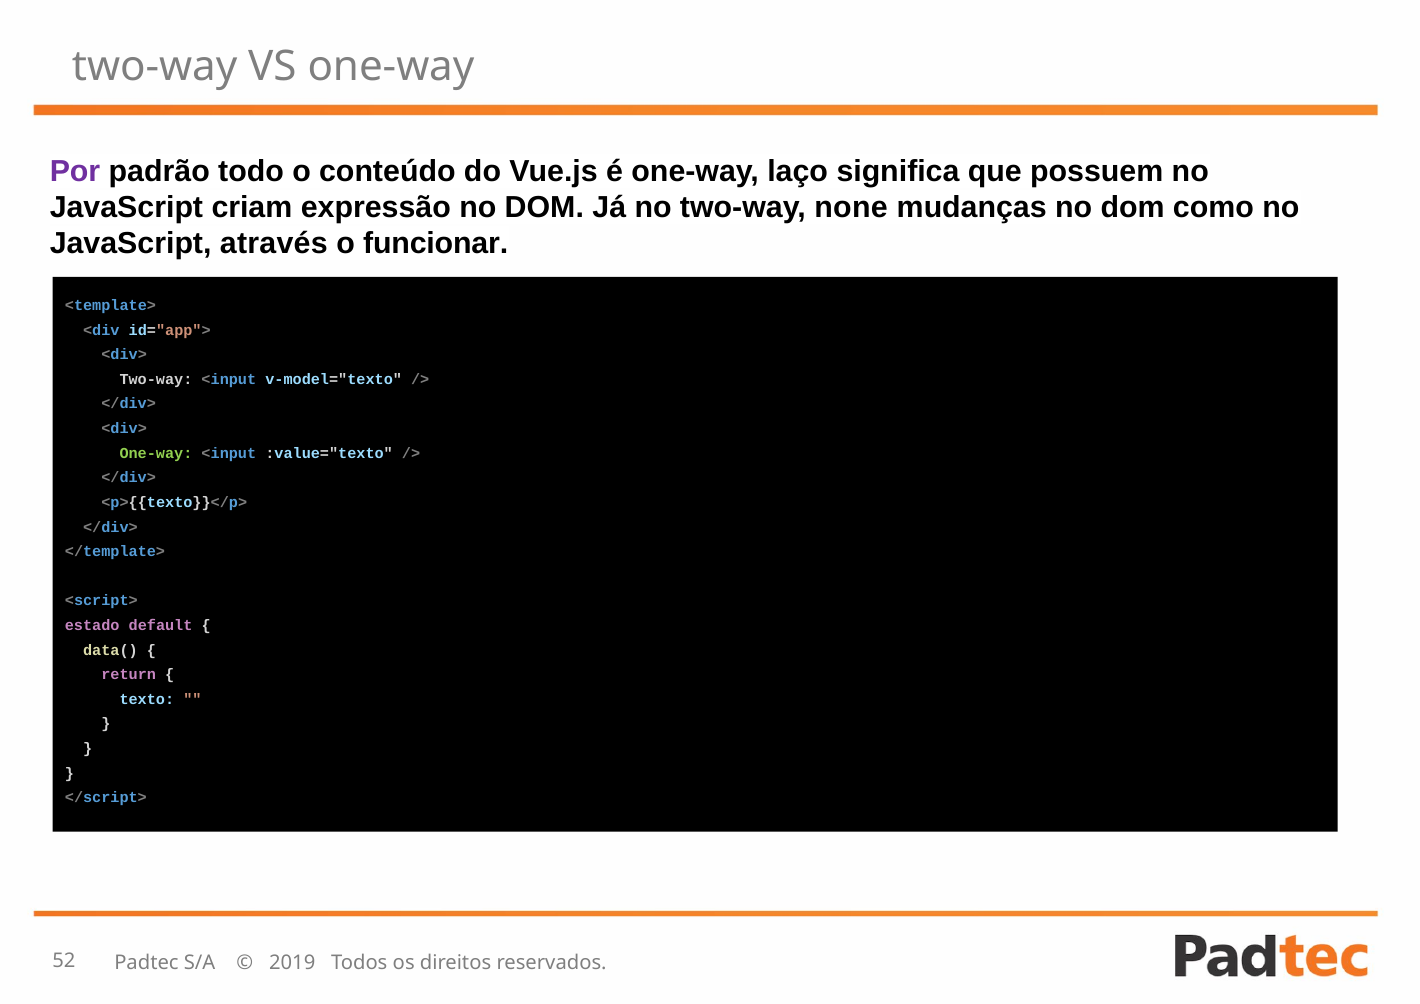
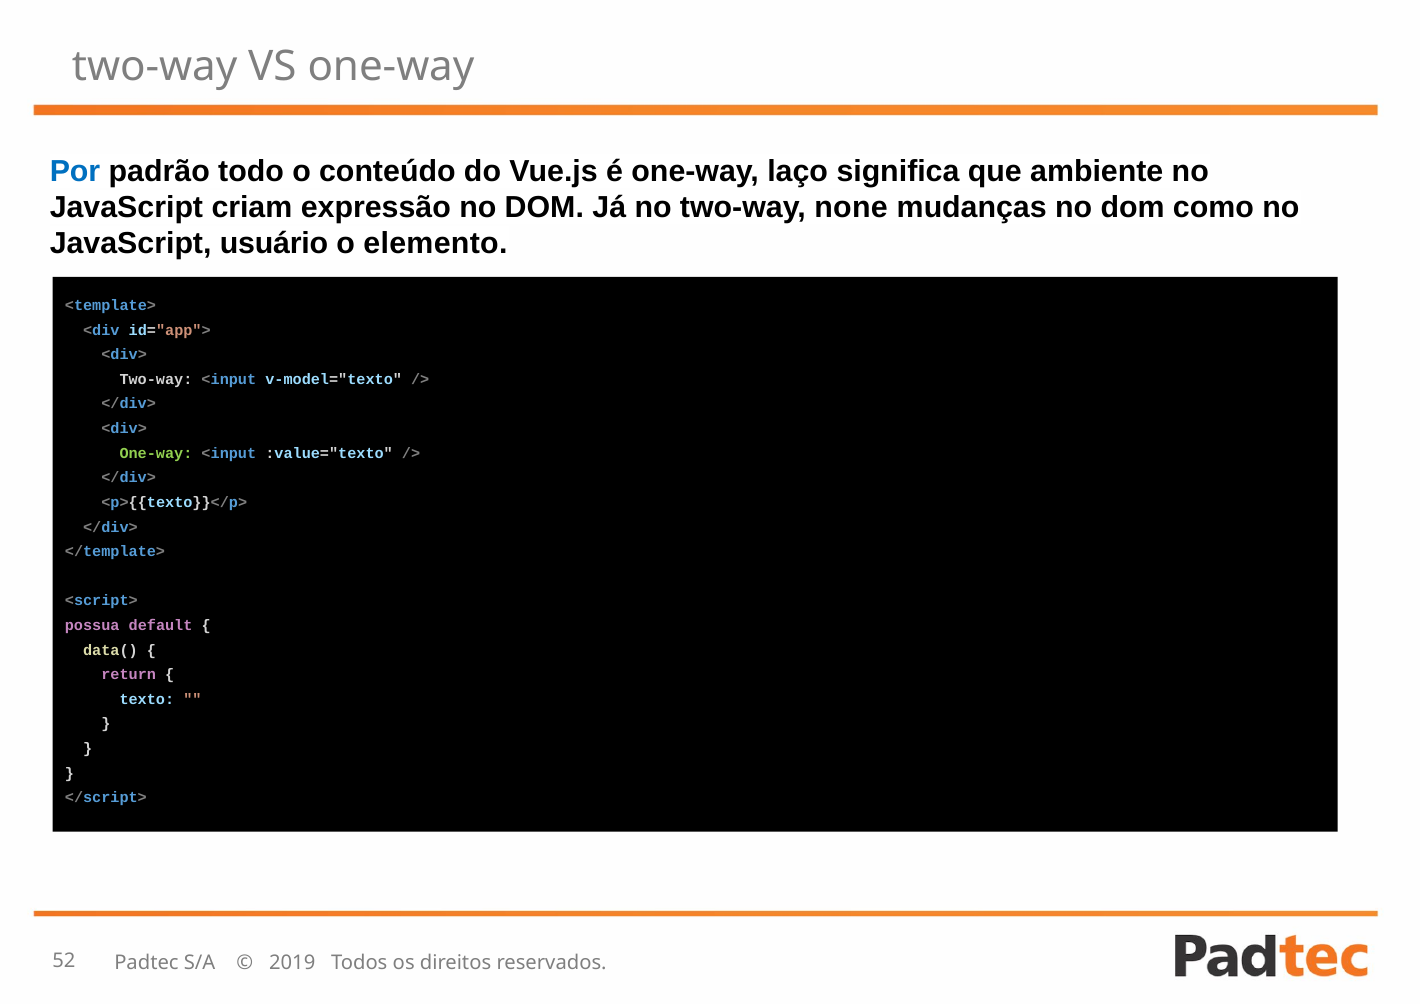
Por colour: purple -> blue (75, 171)
possuem: possuem -> ambiente (1097, 171)
através: através -> usuário (274, 244)
funcionar: funcionar -> elemento (435, 244)
estado: estado -> possua (92, 626)
